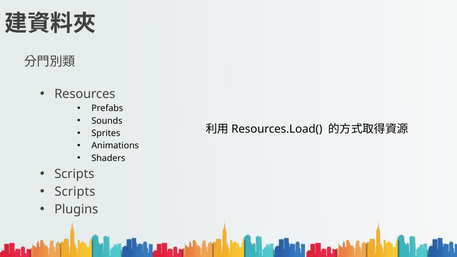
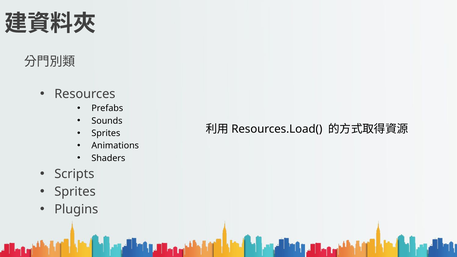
Scripts: Scripts -> Sprites (75, 192)
